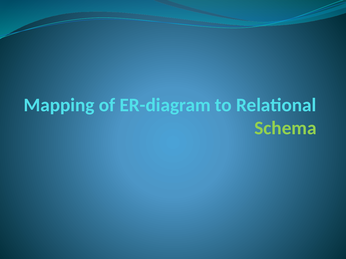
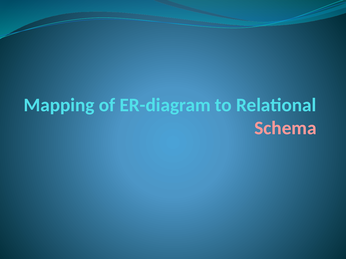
Schema colour: light green -> pink (285, 128)
